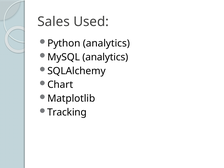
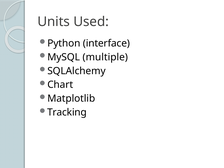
Sales: Sales -> Units (54, 22)
Python analytics: analytics -> interface (106, 43)
MySQL analytics: analytics -> multiple (105, 57)
